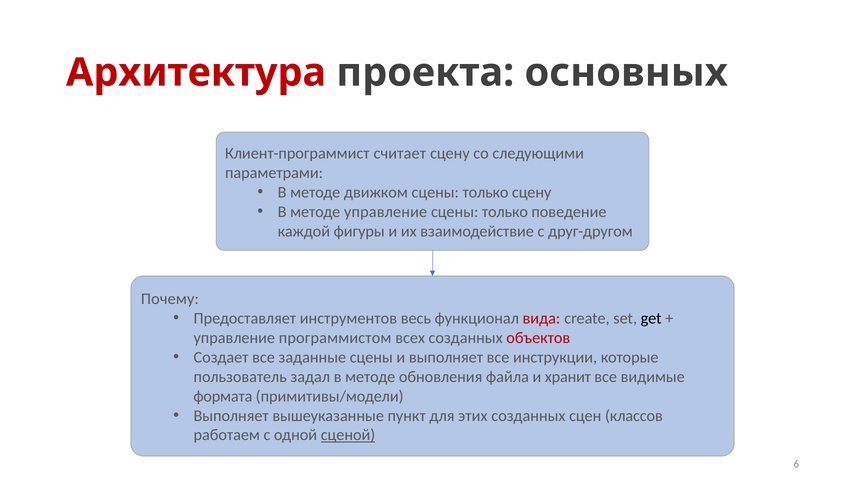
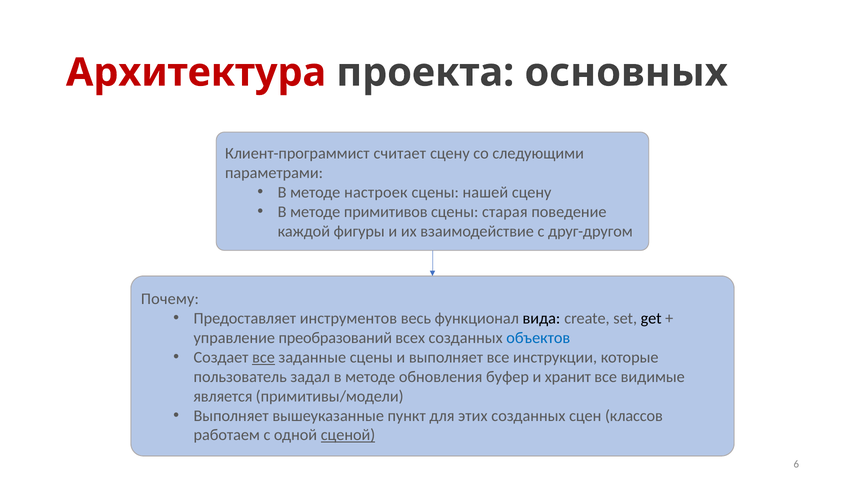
движком: движком -> настроек (376, 193)
только: только -> нашей (485, 193)
методе управление: управление -> примитивов (386, 212)
только: только -> старая (505, 212)
вида colour: red -> black (541, 319)
программистом: программистом -> преобразований (335, 338)
объектов colour: red -> blue (538, 338)
все underline: none -> present (264, 358)
файла: файла -> буфер (508, 377)
формата: формата -> является (223, 397)
